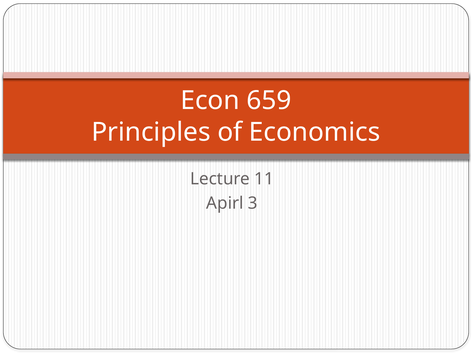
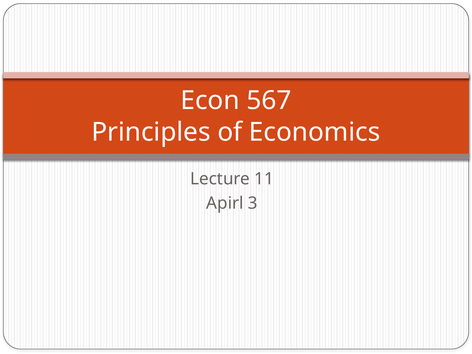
659: 659 -> 567 (269, 101)
